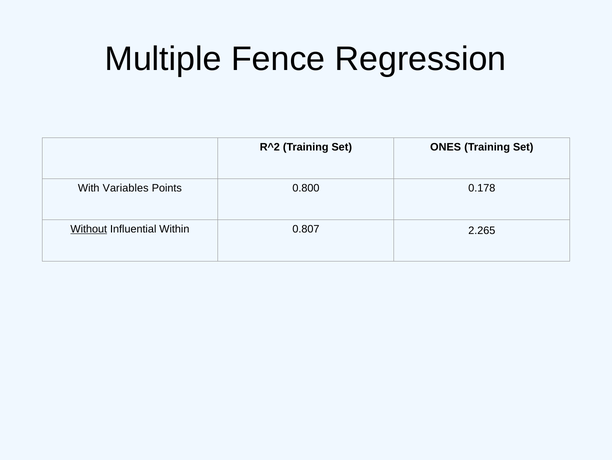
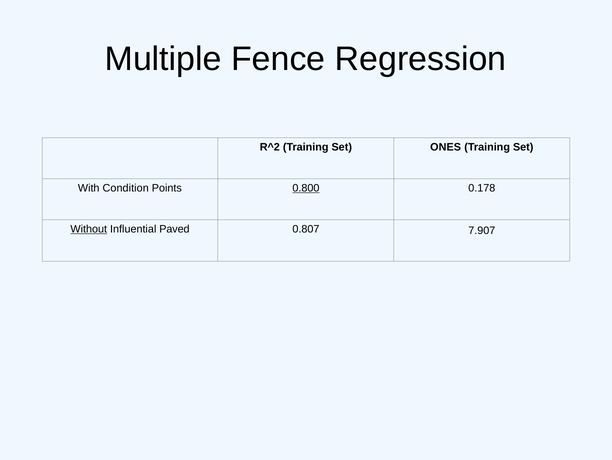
Variables: Variables -> Condition (126, 188)
0.800 underline: none -> present (306, 188)
Within: Within -> Paved (174, 229)
2.265: 2.265 -> 7.907 (482, 230)
